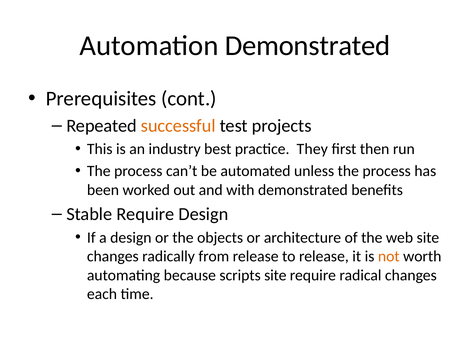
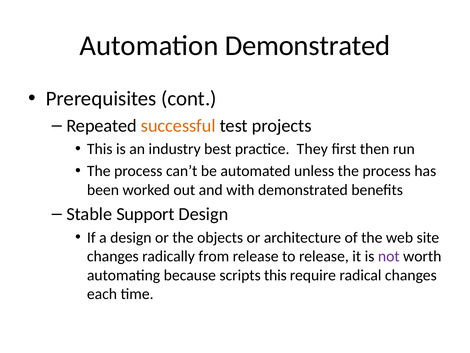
Stable Require: Require -> Support (145, 214)
not colour: orange -> purple (389, 256)
scripts site: site -> this (275, 275)
